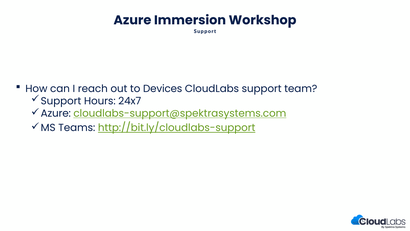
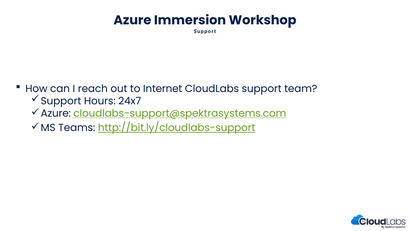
Devices: Devices -> Internet (163, 89)
